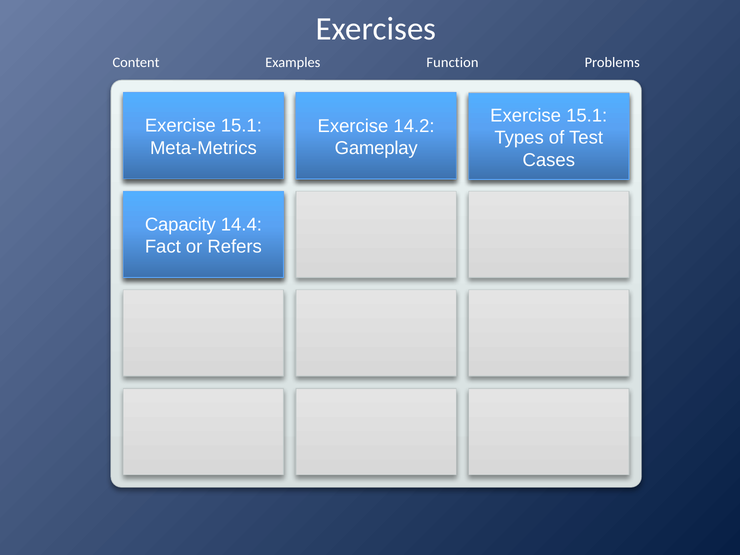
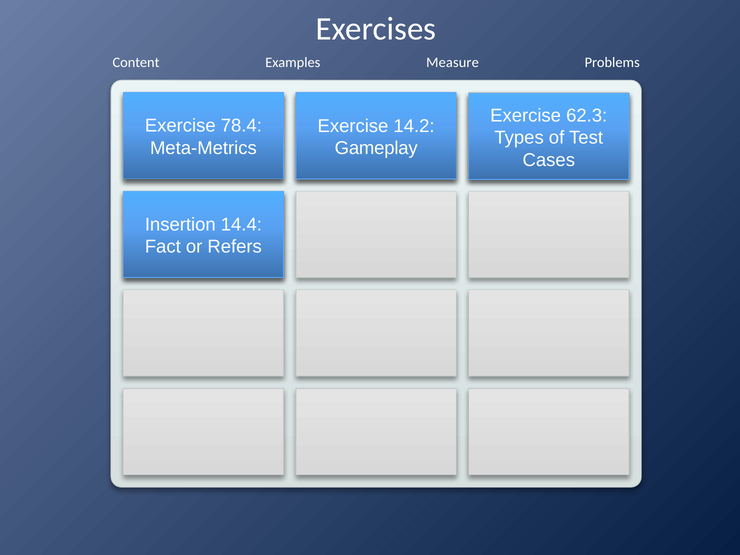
Function: Function -> Measure (453, 63)
15.1: 15.1 -> 62.3 (587, 116)
15.1: 15.1 -> 78.4 (241, 126)
Capacity: Capacity -> Insertion (180, 225)
